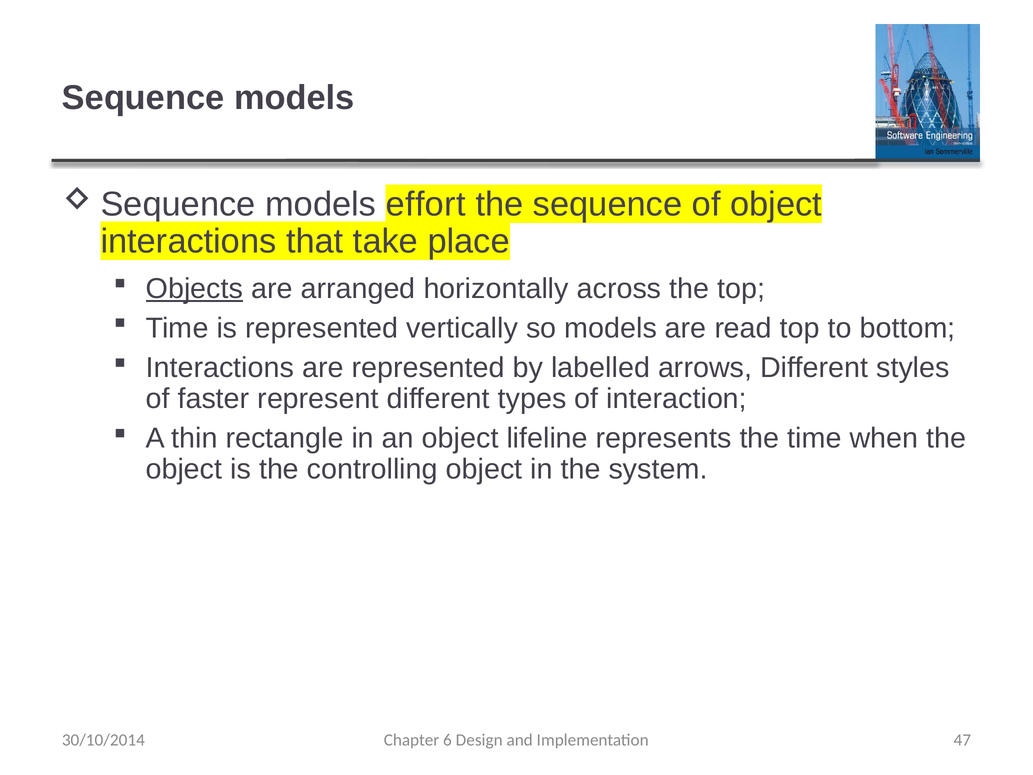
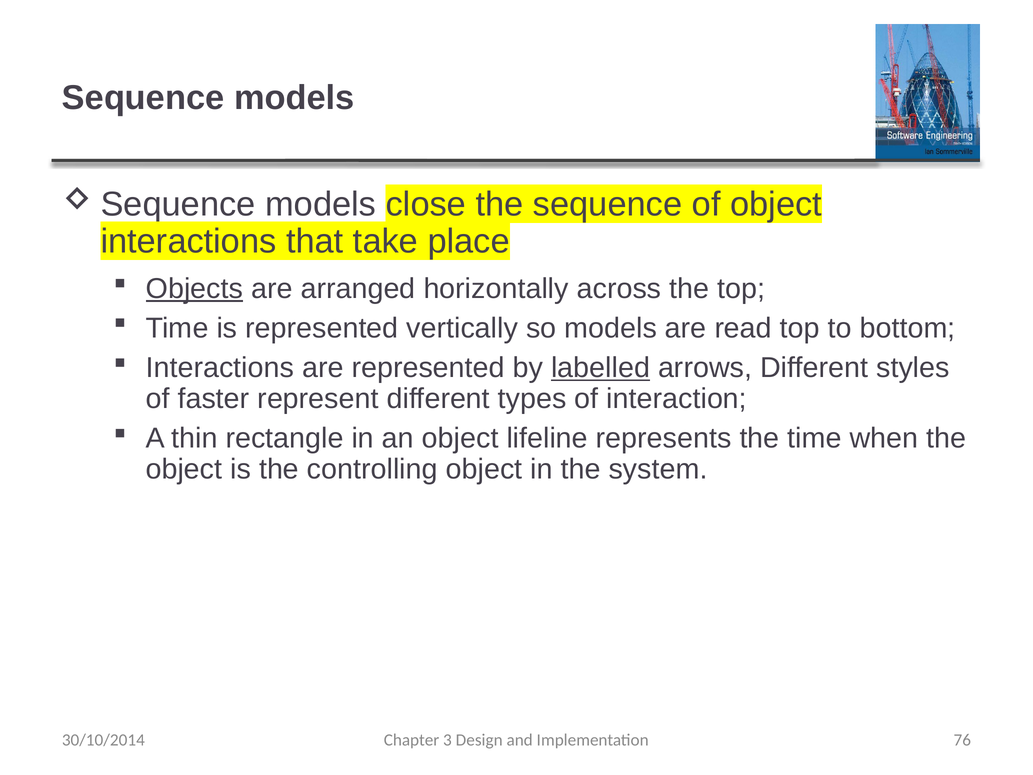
effort: effort -> close (426, 204)
labelled underline: none -> present (601, 368)
6: 6 -> 3 (447, 740)
47: 47 -> 76 (962, 740)
